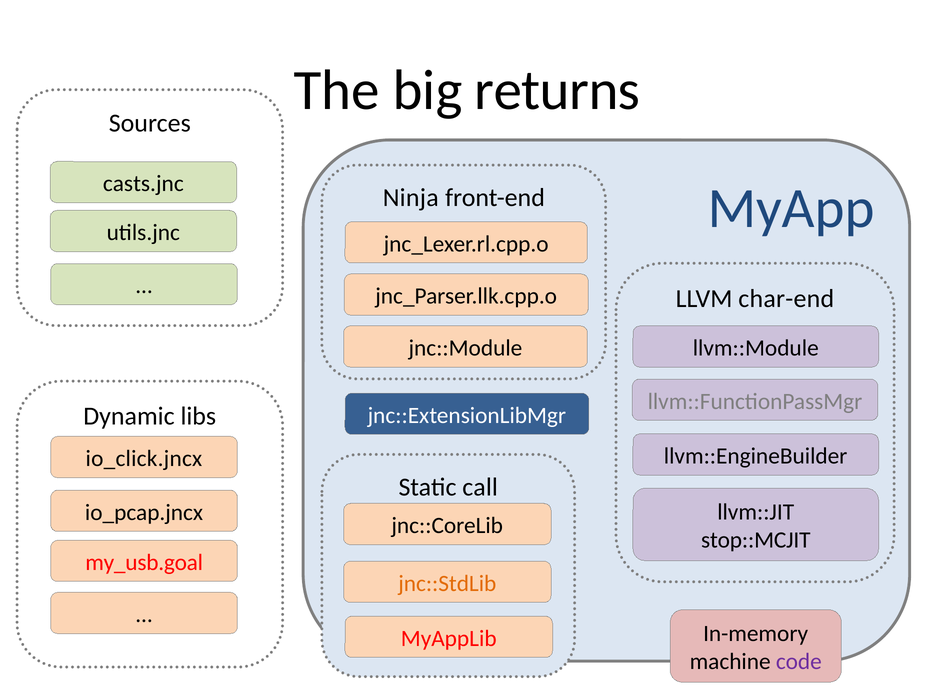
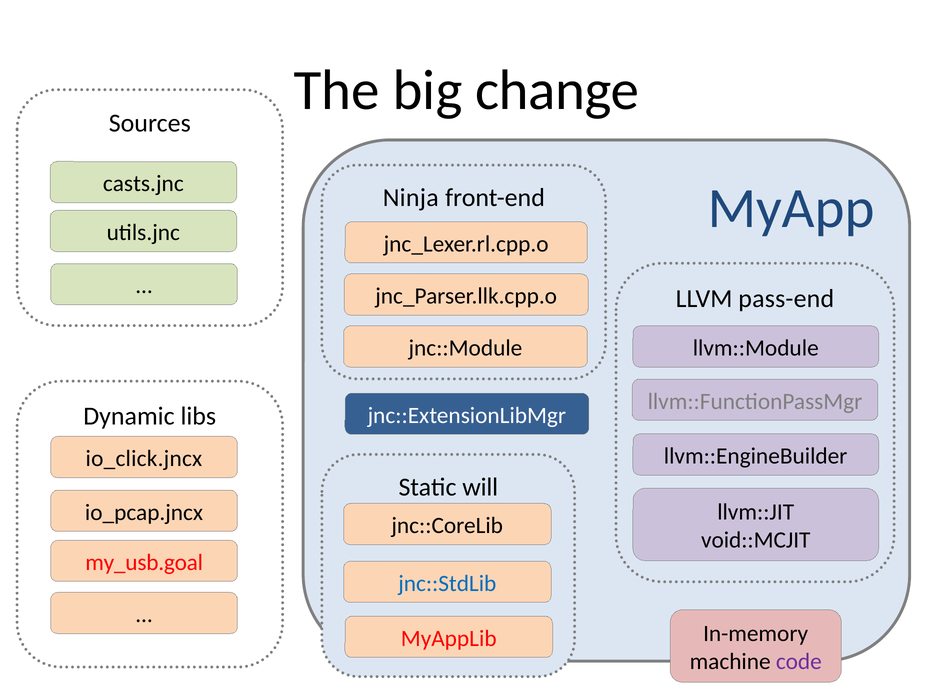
returns: returns -> change (557, 90)
char-end: char-end -> pass-end (786, 299)
call: call -> will (480, 487)
stop::MCJIT: stop::MCJIT -> void::MCJIT (756, 540)
jnc::StdLib colour: orange -> blue (447, 583)
